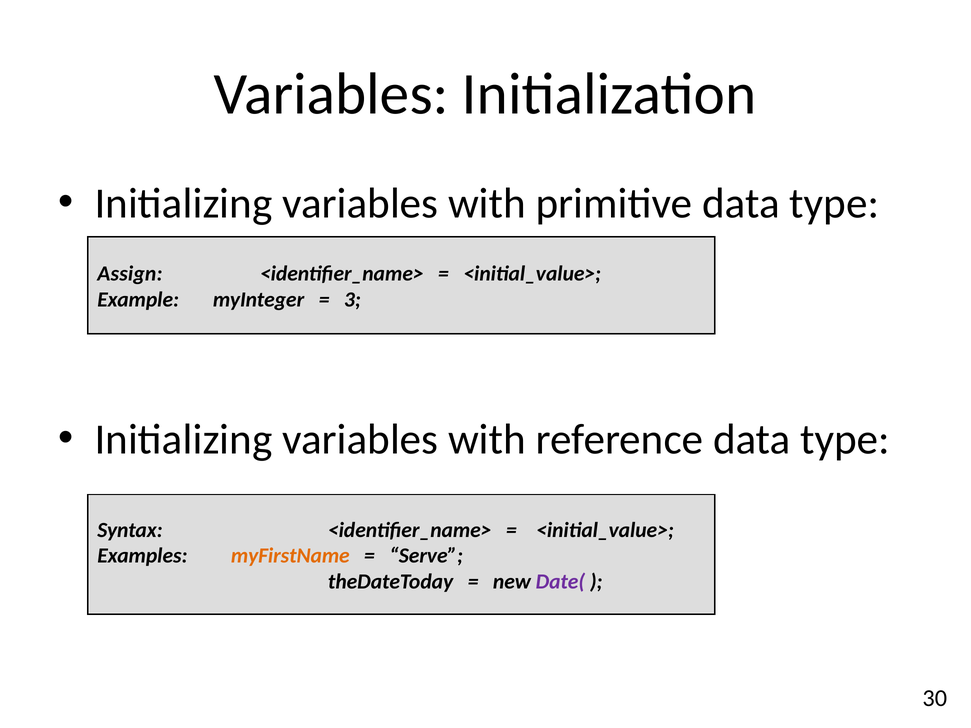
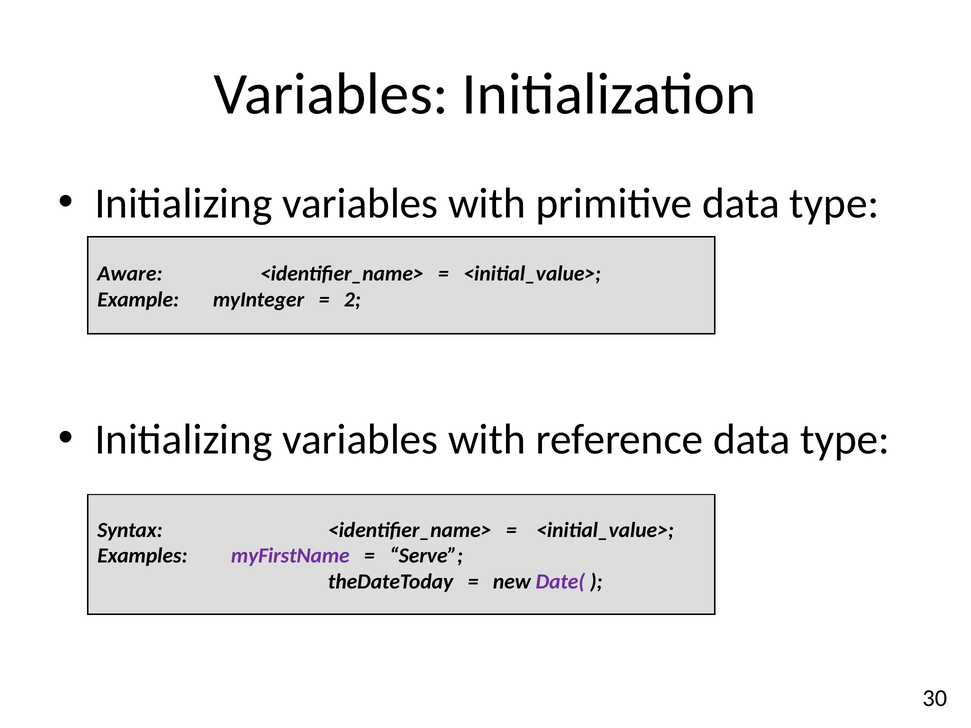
Assign: Assign -> Aware (130, 274)
3: 3 -> 2 (352, 300)
myFirstName colour: orange -> purple (290, 556)
